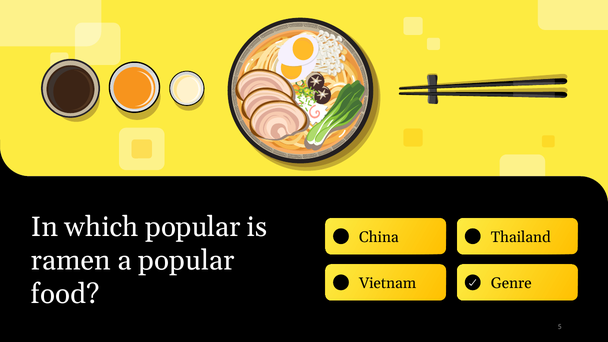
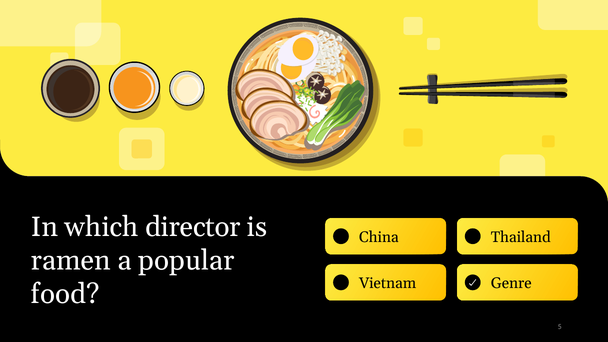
which popular: popular -> director (193, 227)
